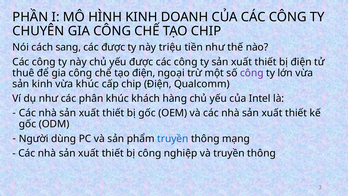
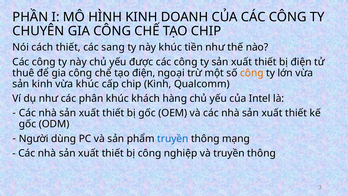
cách sang: sang -> thiết (68, 47)
các được: được -> sang (113, 47)
này triệu: triệu -> khúc (170, 47)
công colour: purple -> orange (252, 73)
chip Điện: Điện -> Kinh (158, 84)
